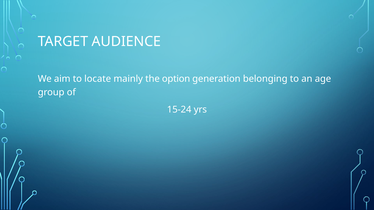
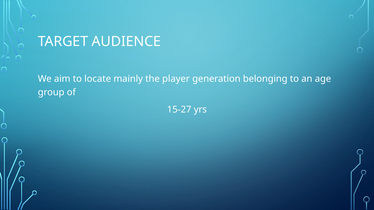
option: option -> player (176, 79)
15-24: 15-24 -> 15-27 (179, 110)
